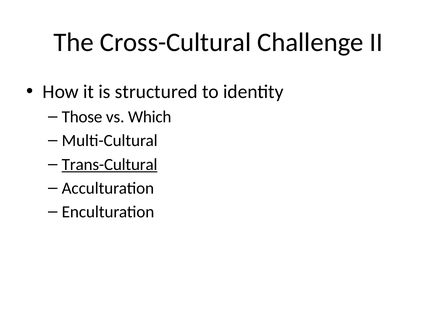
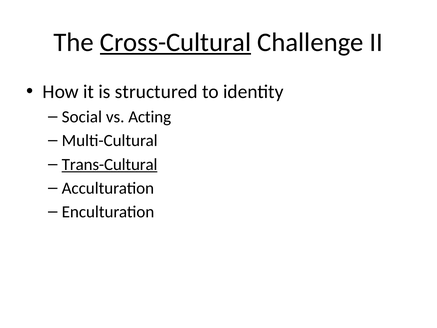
Cross-Cultural underline: none -> present (176, 42)
Those: Those -> Social (82, 117)
Which: Which -> Acting (150, 117)
